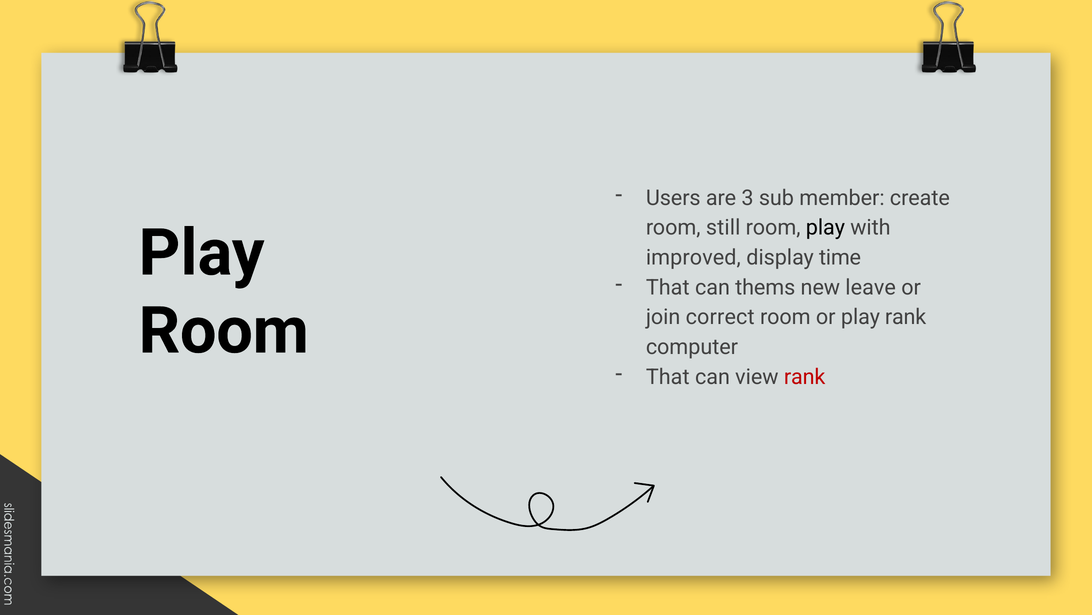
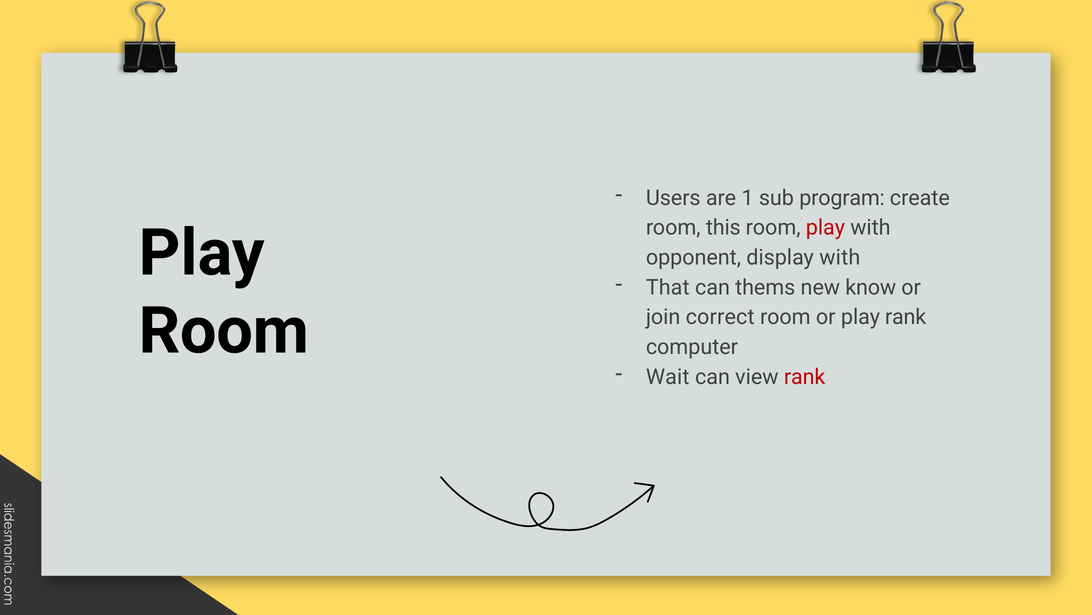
3: 3 -> 1 (748, 198)
member: member -> program (842, 198)
still: still -> this (723, 228)
play colour: black -> red (825, 228)
improved: improved -> opponent (693, 257)
display time: time -> with (840, 257)
leave: leave -> know (871, 287)
That: That -> Wait (668, 377)
